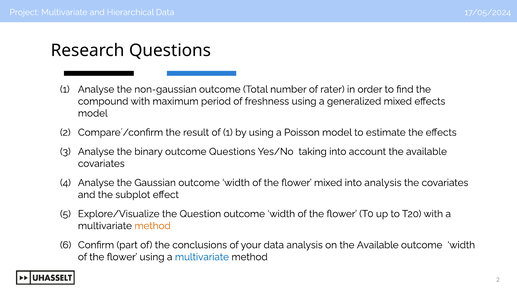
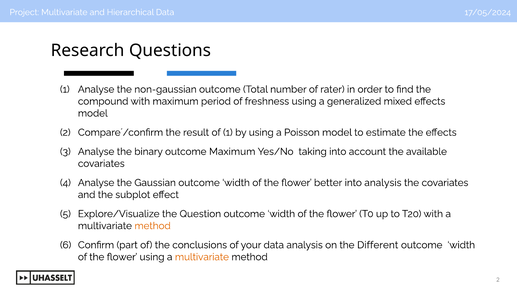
outcome Questions: Questions -> Maximum (232, 151)
flower mixed: mixed -> better (328, 183)
on the Available: Available -> Different (378, 245)
multivariate colour: blue -> orange (202, 257)
